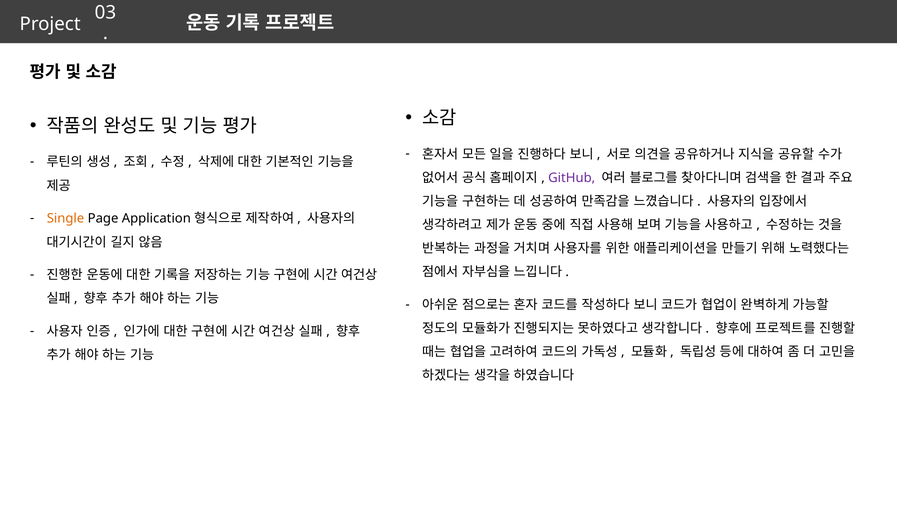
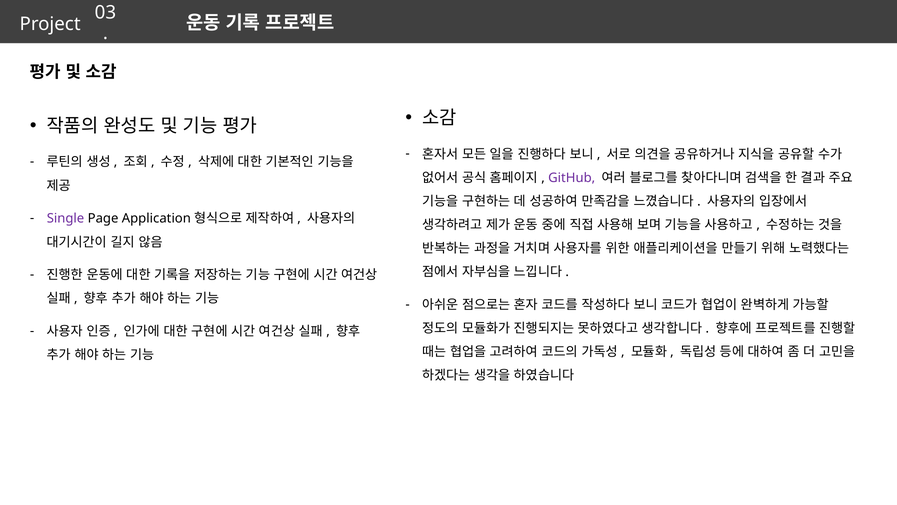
Single colour: orange -> purple (66, 218)
